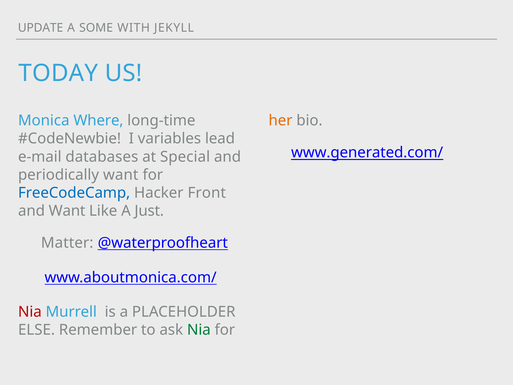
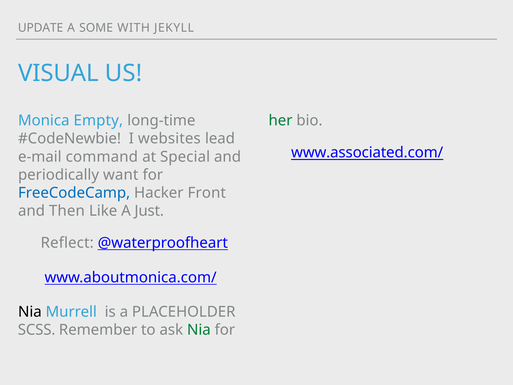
TODAY: TODAY -> VISUAL (58, 73)
Where: Where -> Empty (98, 121)
her colour: orange -> green (281, 121)
variables: variables -> websites (169, 139)
www.generated.com/: www.generated.com/ -> www.associated.com/ (367, 153)
databases: databases -> command (102, 157)
and Want: Want -> Then (67, 211)
Matter: Matter -> Reflect (67, 243)
Nia colour: red -> black (30, 312)
ELSE: ELSE -> SCSS (37, 330)
